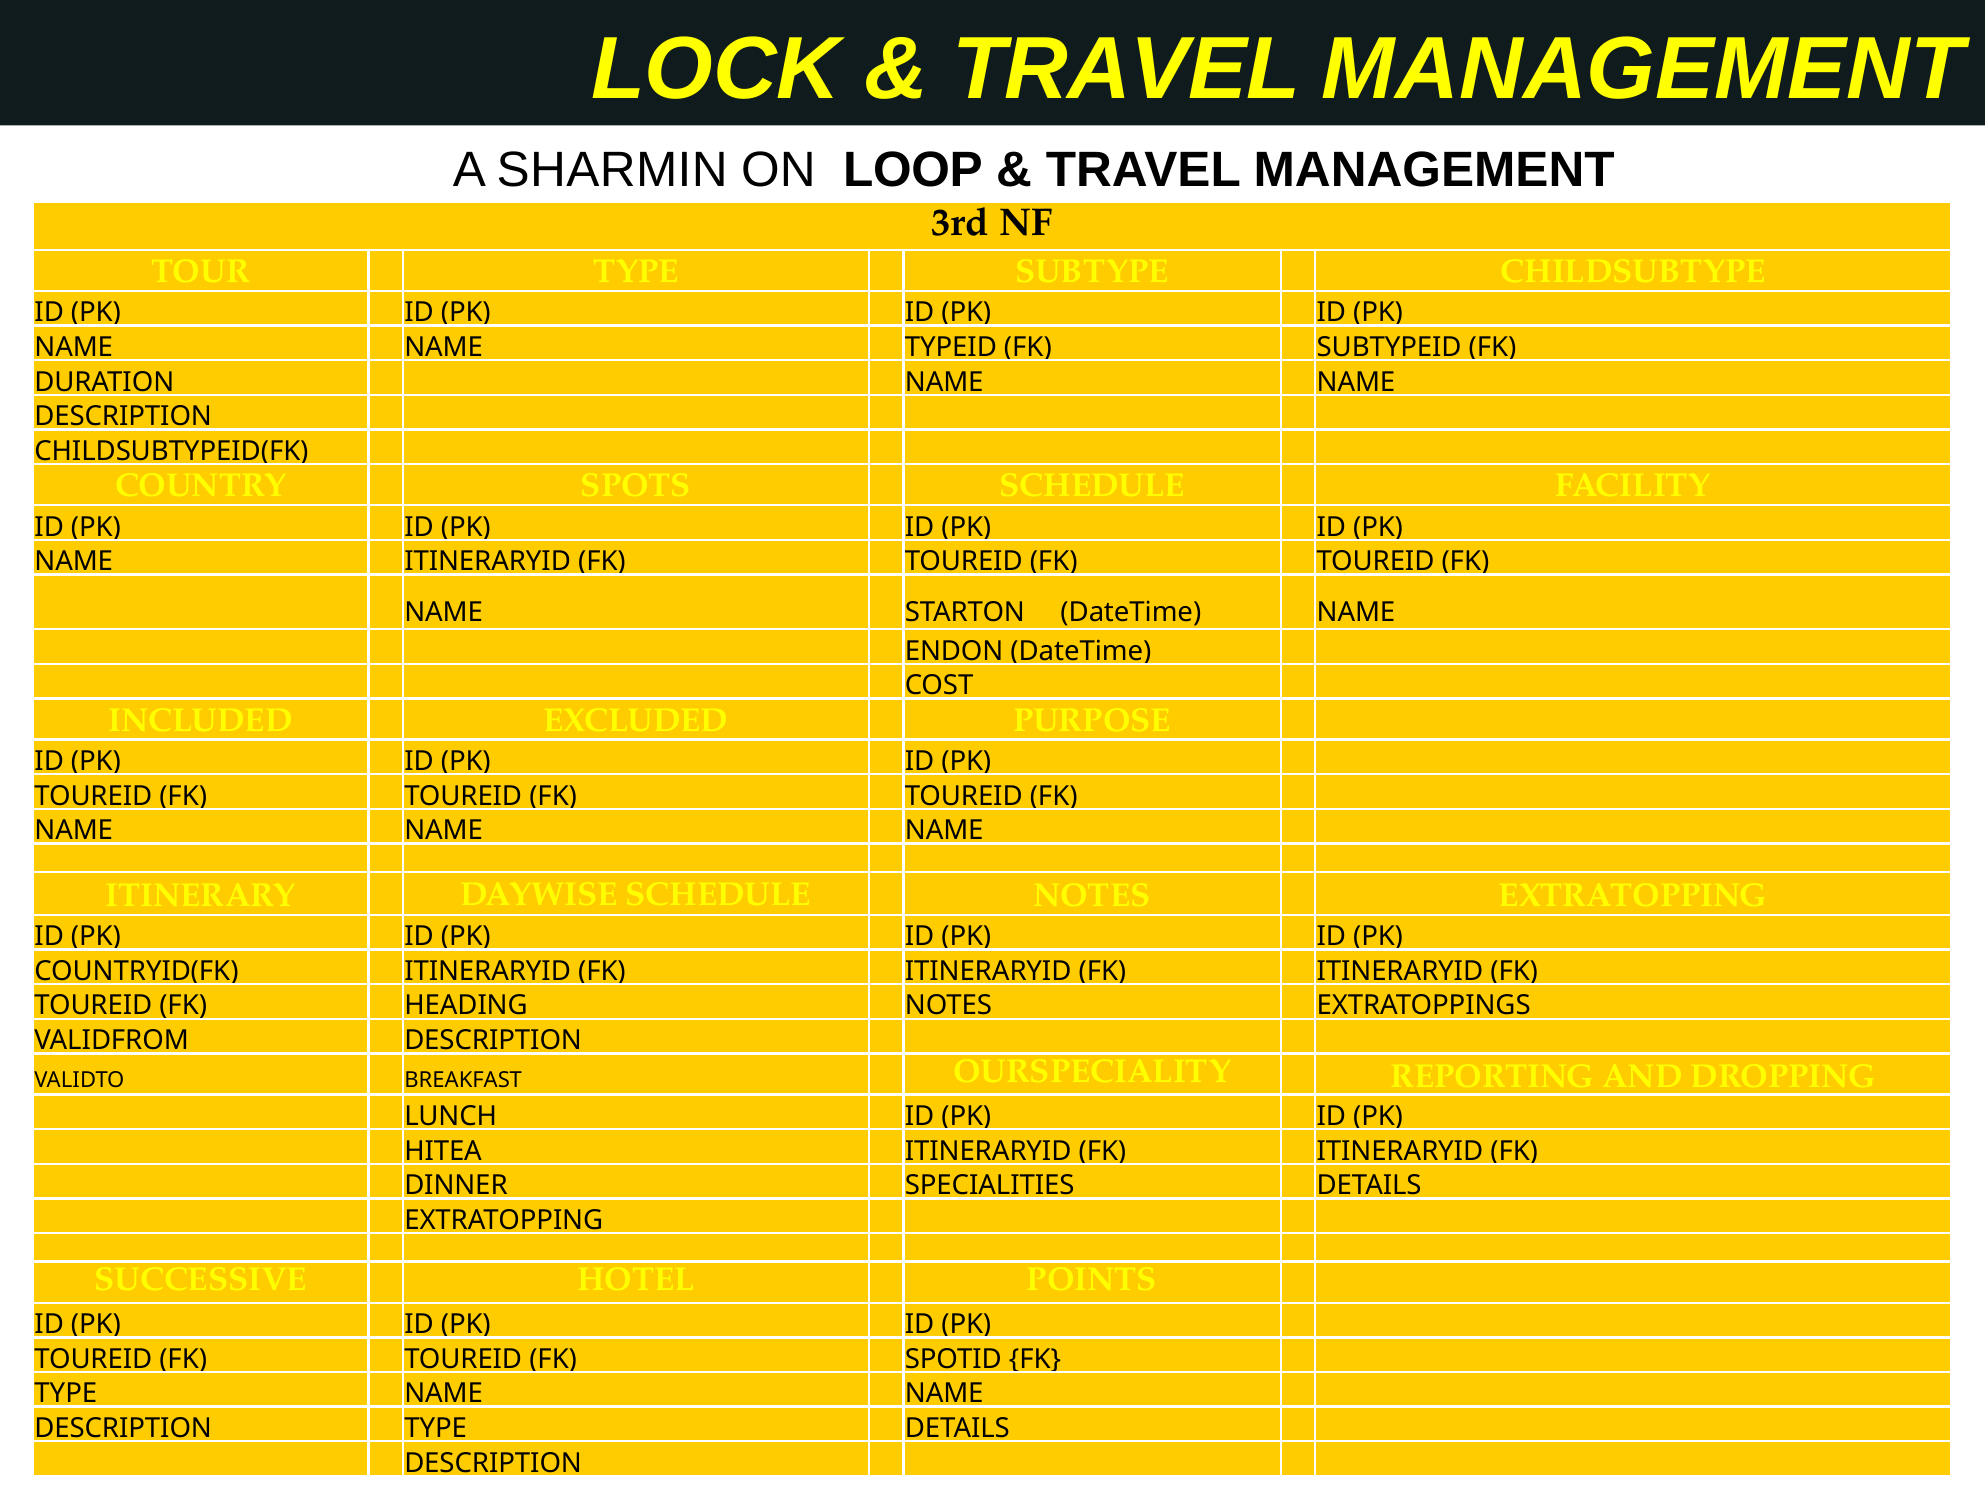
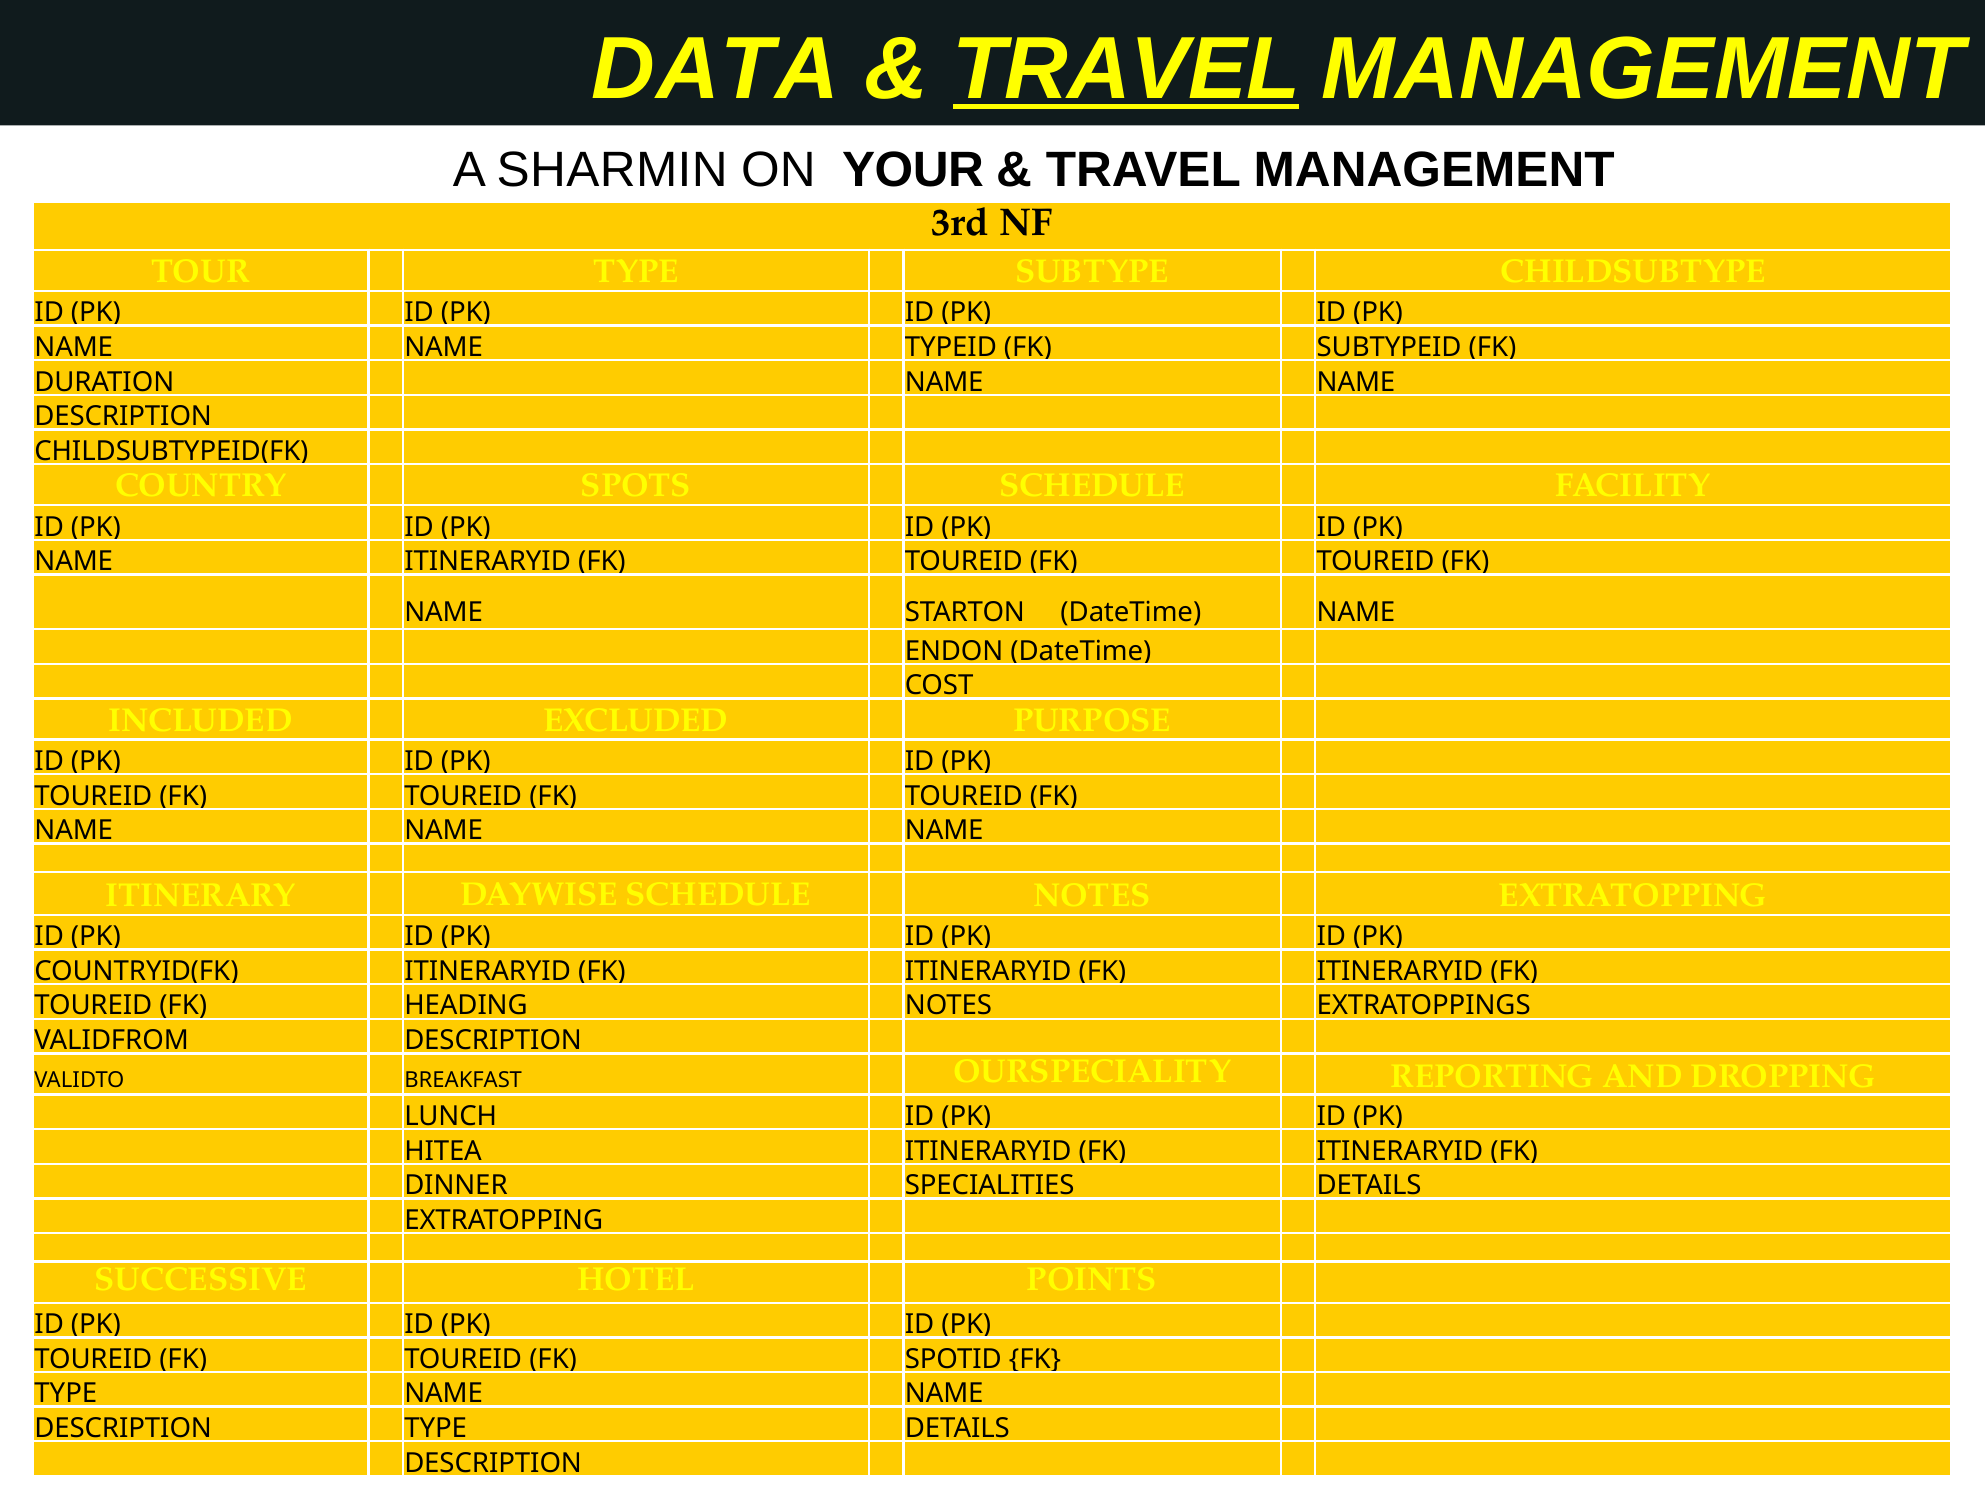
LOCK: LOCK -> DATA (715, 69)
TRAVEL underline: none -> present (1126, 69)
LOOP: LOOP -> YOUR (913, 170)
